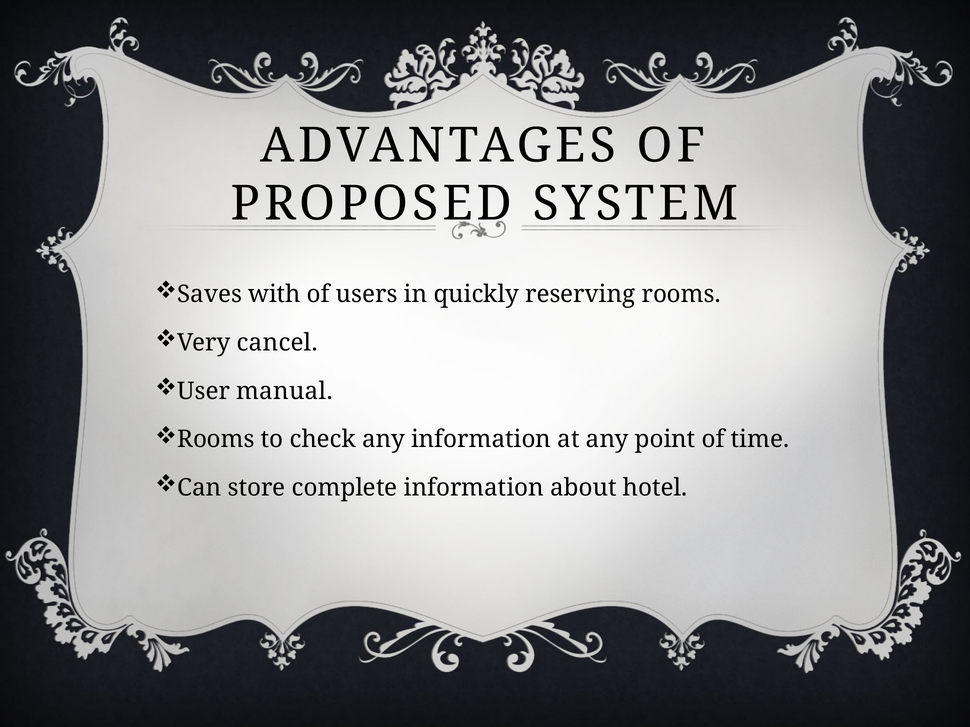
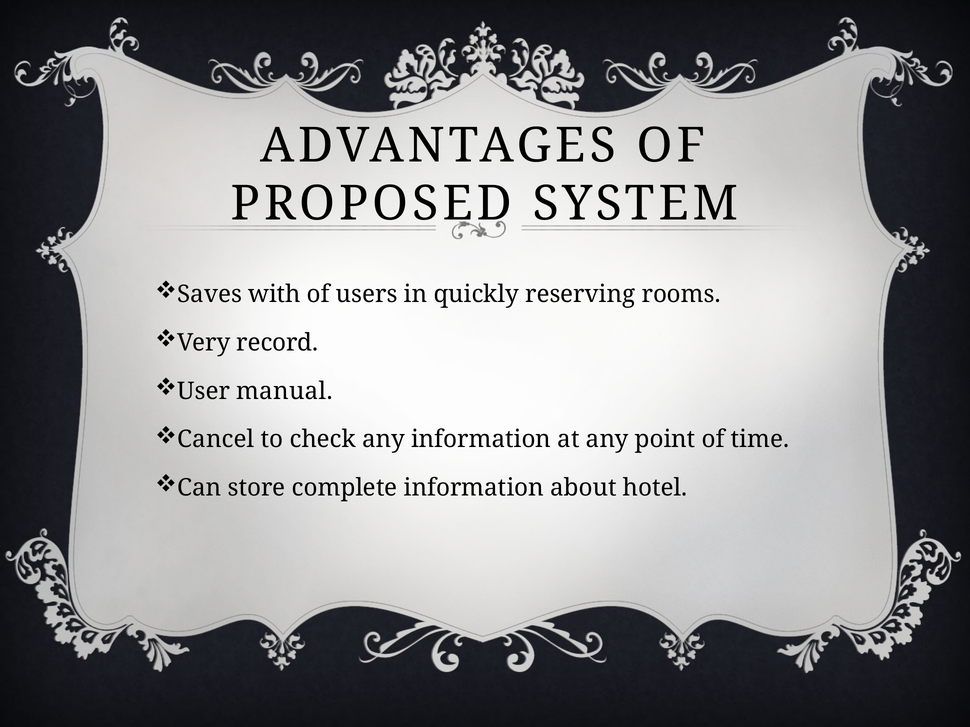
cancel: cancel -> record (277, 343)
Rooms: Rooms -> Cancel (216, 440)
